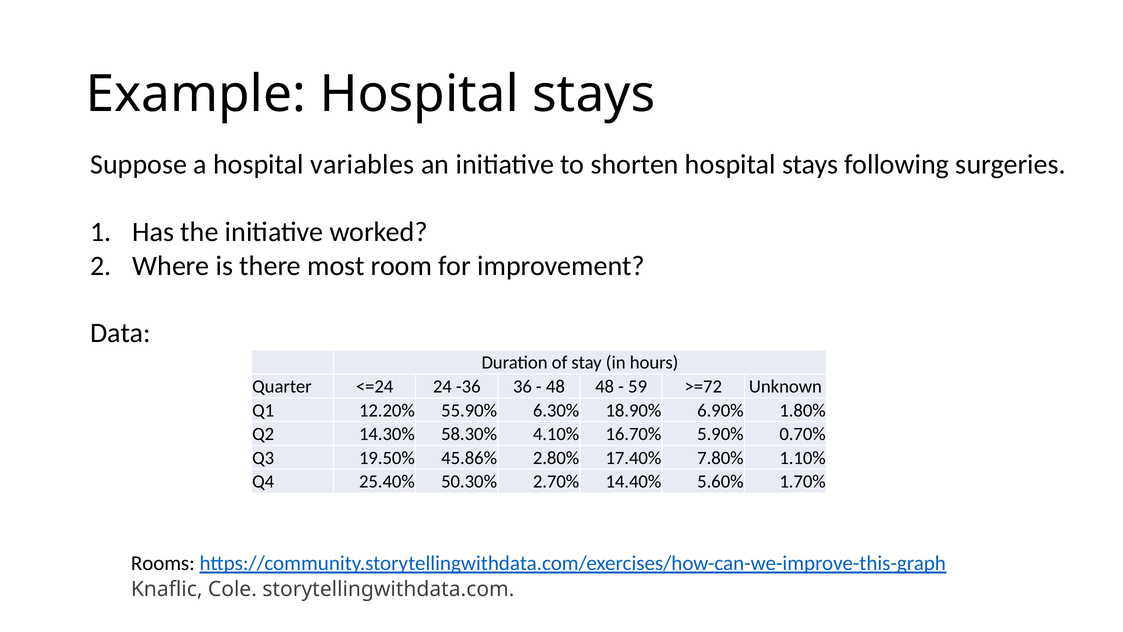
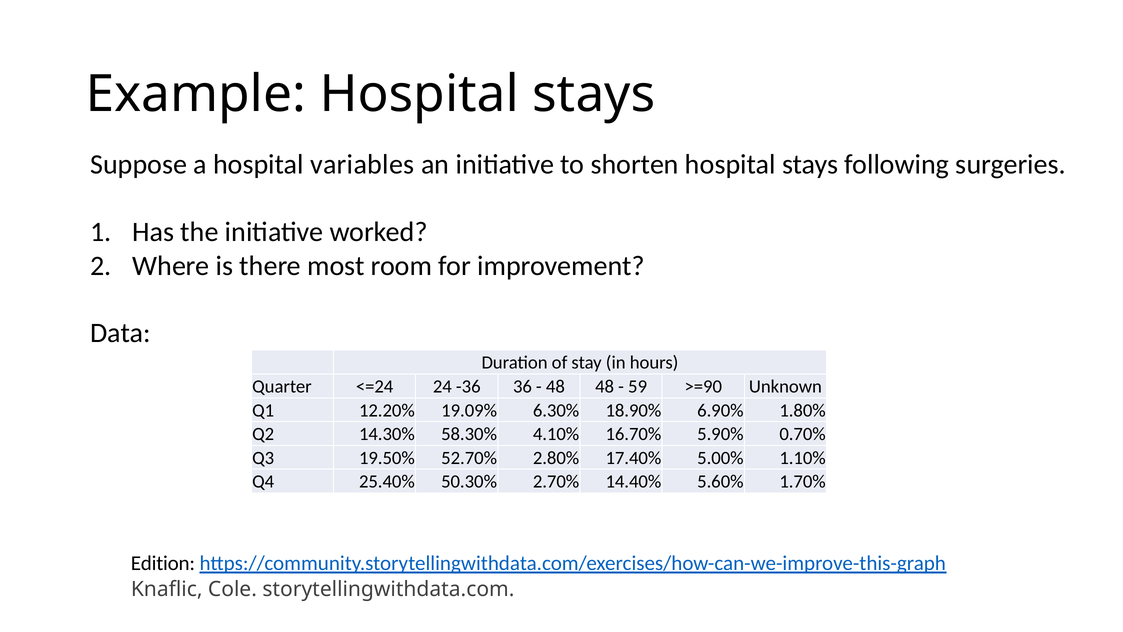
>=72: >=72 -> >=90 (703, 386)
55.90%: 55.90% -> 19.09% (469, 410)
45.86%: 45.86% -> 52.70% (469, 458)
7.80%: 7.80% -> 5.00% (720, 458)
Rooms: Rooms -> Edition (163, 563)
